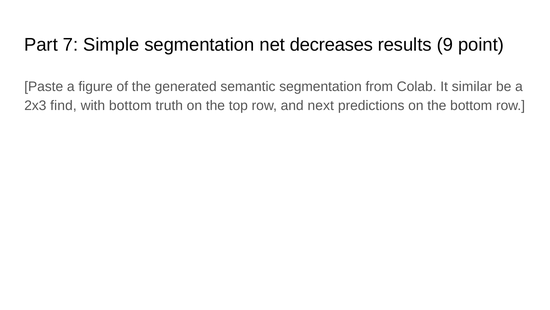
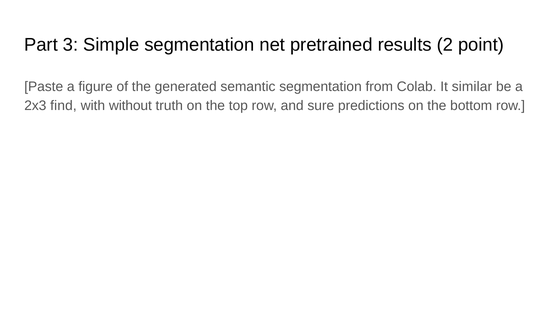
7: 7 -> 3 (71, 45)
decreases: decreases -> pretrained (331, 45)
9: 9 -> 2 (445, 45)
with bottom: bottom -> without (130, 105)
next: next -> sure (321, 105)
